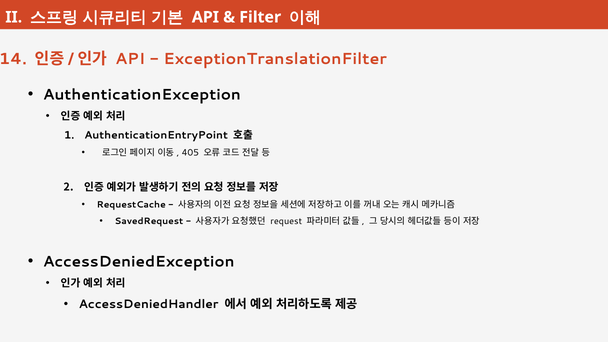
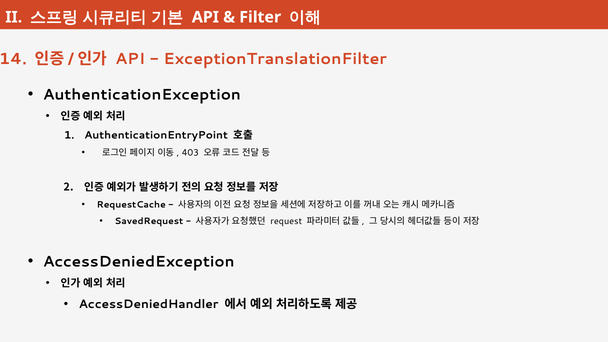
405: 405 -> 403 (190, 153)
